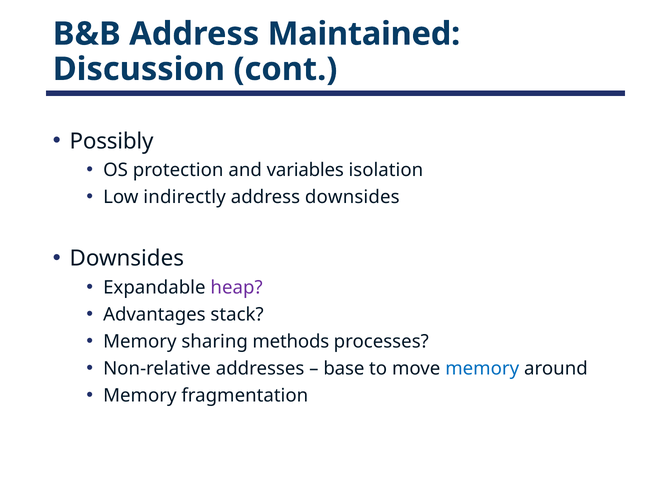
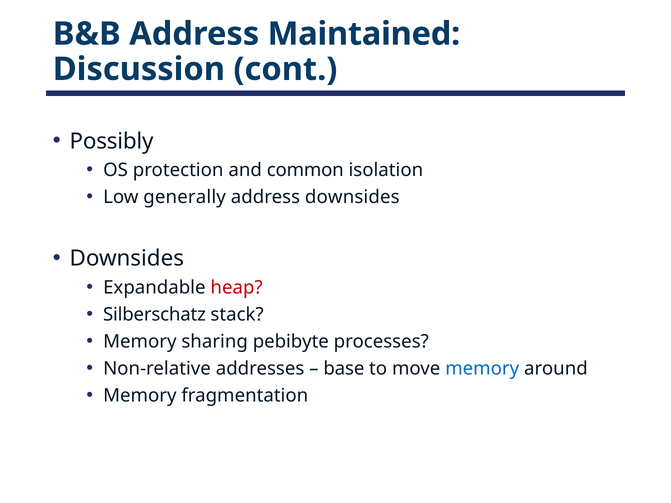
variables: variables -> common (305, 170)
indirectly: indirectly -> generally (185, 197)
heap colour: purple -> red (237, 288)
Advantages: Advantages -> Silberschatz (154, 315)
methods: methods -> pebibyte (291, 342)
